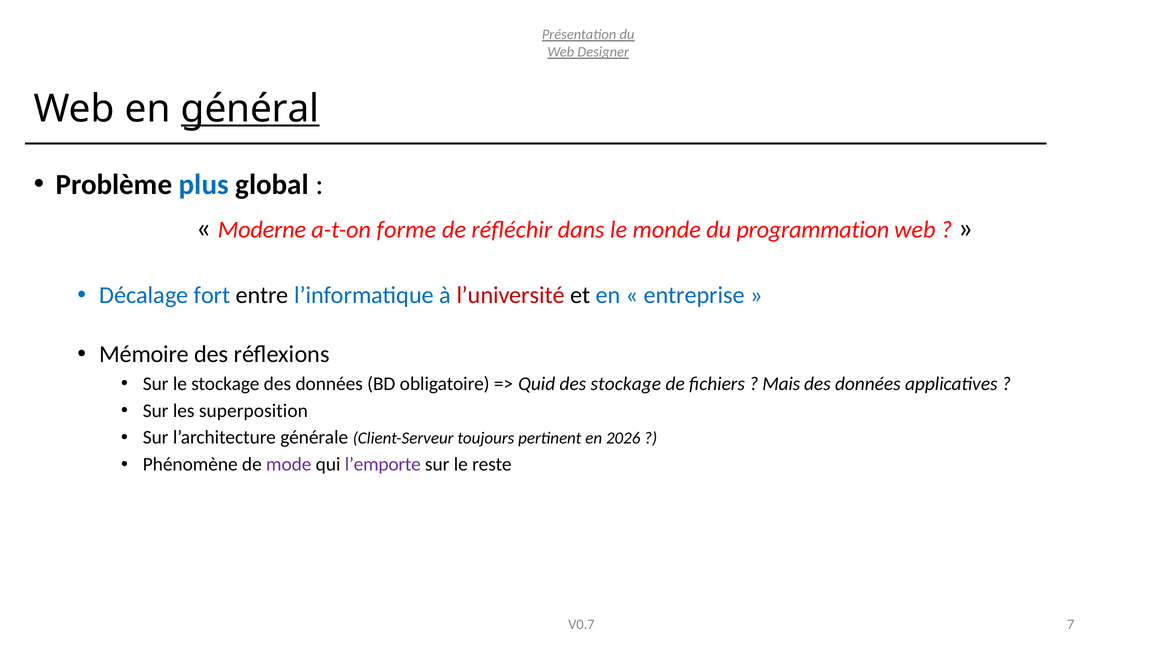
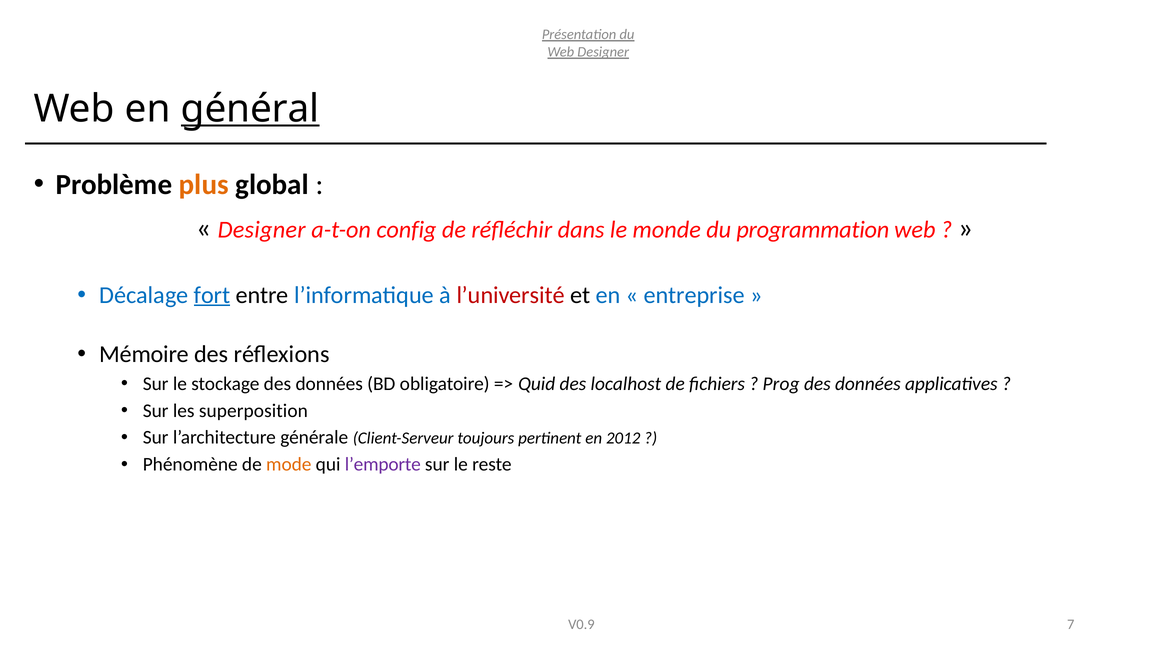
plus colour: blue -> orange (204, 184)
Moderne: Moderne -> Designer (262, 230)
forme: forme -> config (406, 230)
fort underline: none -> present (212, 295)
des stockage: stockage -> localhost (626, 384)
Mais: Mais -> Prog (781, 384)
2026: 2026 -> 2012 (623, 438)
mode colour: purple -> orange (289, 465)
V0.7: V0.7 -> V0.9 (581, 625)
